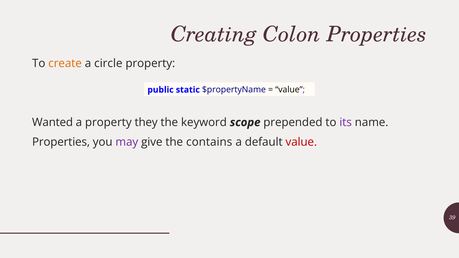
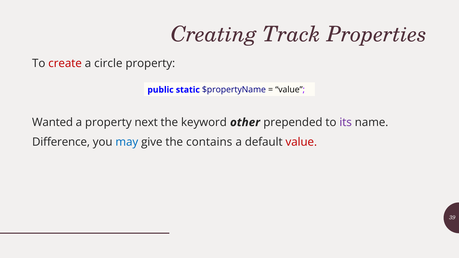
Colon: Colon -> Track (292, 34)
create colour: orange -> red (65, 63)
they: they -> next (146, 122)
scope: scope -> other (245, 122)
Properties: Properties -> Difference (61, 142)
may colour: purple -> blue (127, 142)
